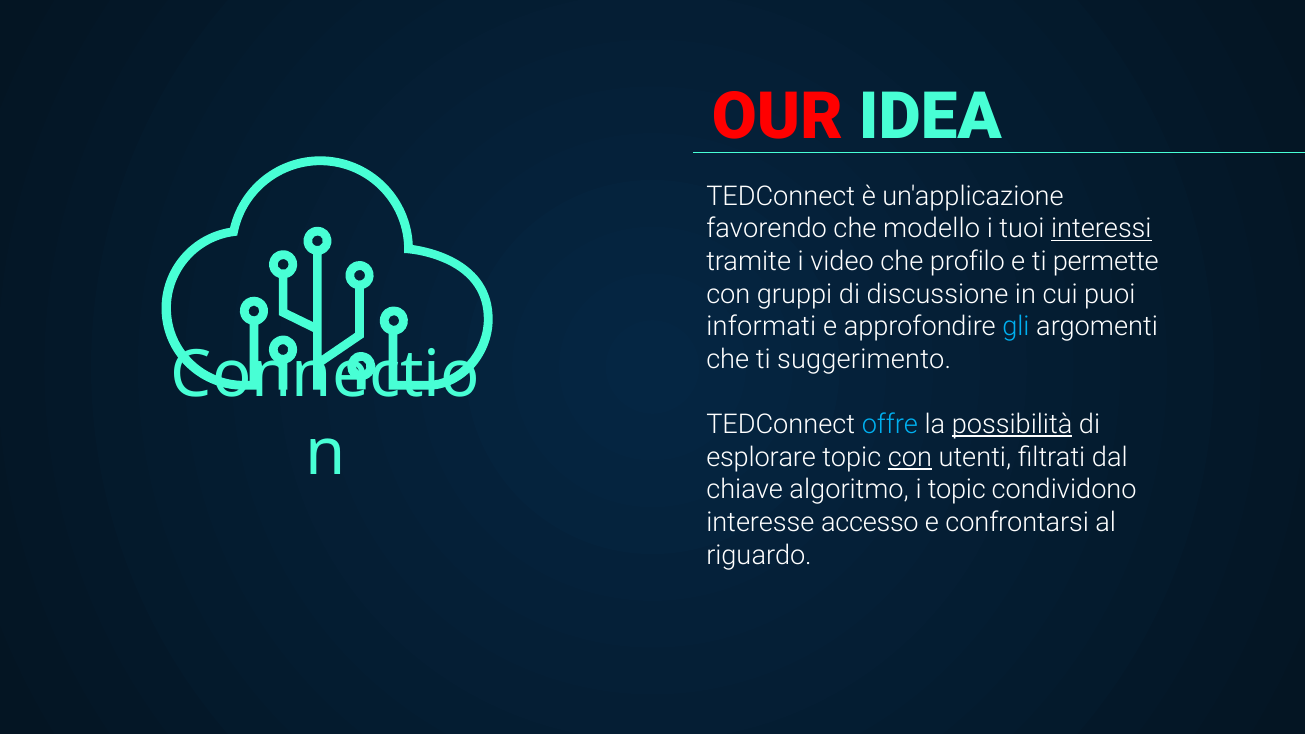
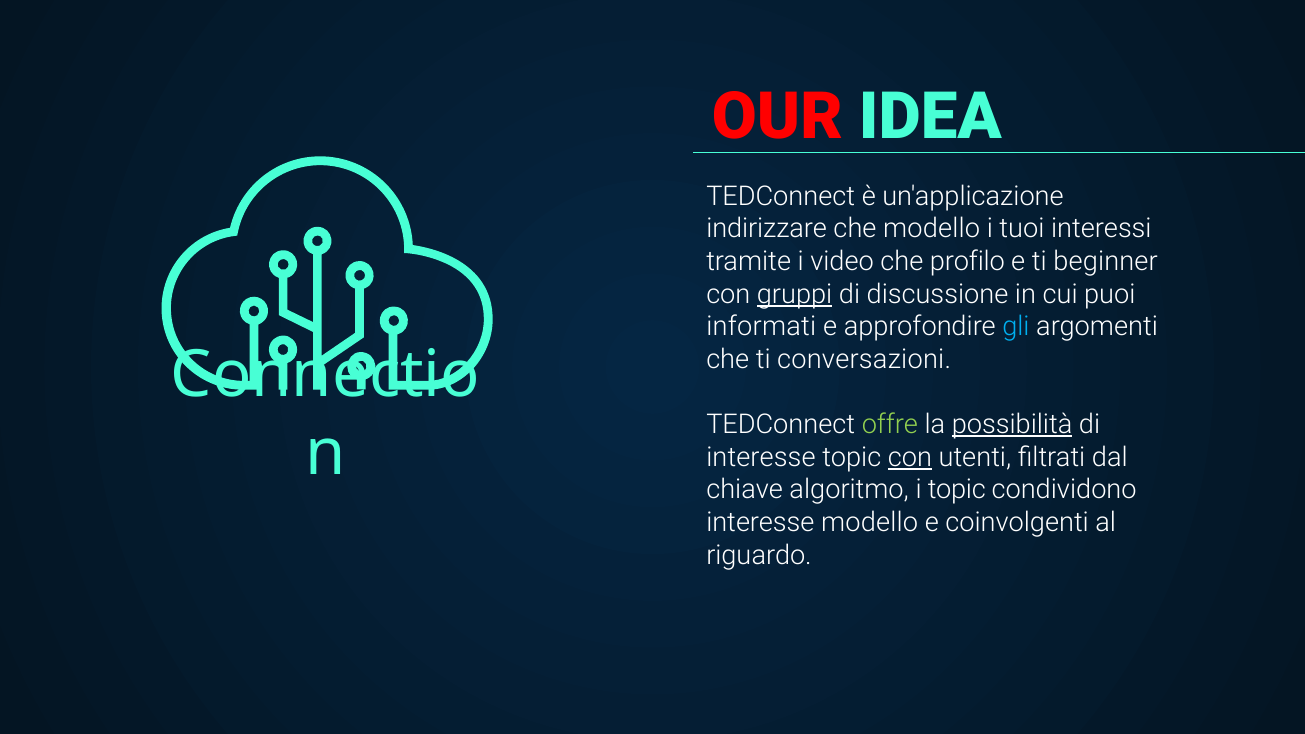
favorendo: favorendo -> indirizzare (767, 229)
interessi underline: present -> none (1101, 229)
permette: permette -> beginner (1106, 262)
gruppi underline: none -> present (795, 294)
suggerimento: suggerimento -> conversazioni (864, 359)
offre colour: light blue -> light green (890, 425)
esplorare: esplorare -> interesse (761, 457)
interesse accesso: accesso -> modello (870, 523)
confrontarsi: confrontarsi -> coinvolgenti (1017, 523)
